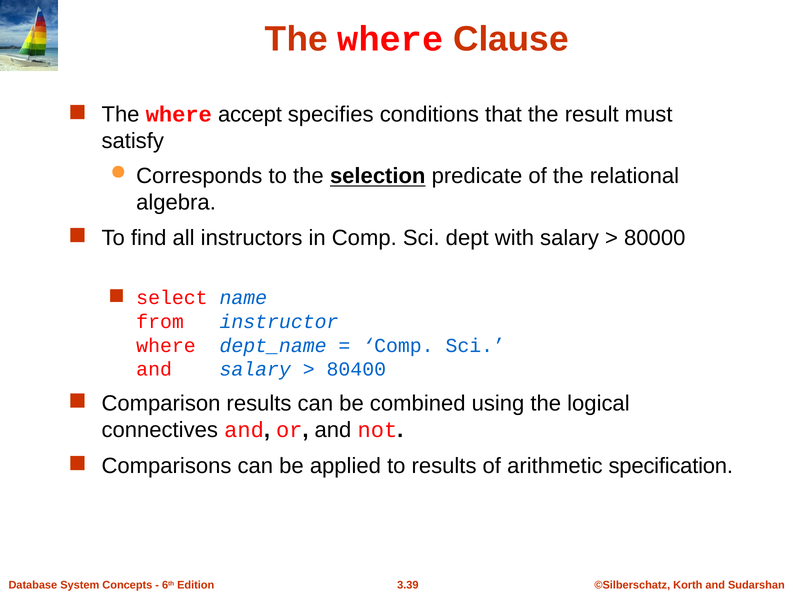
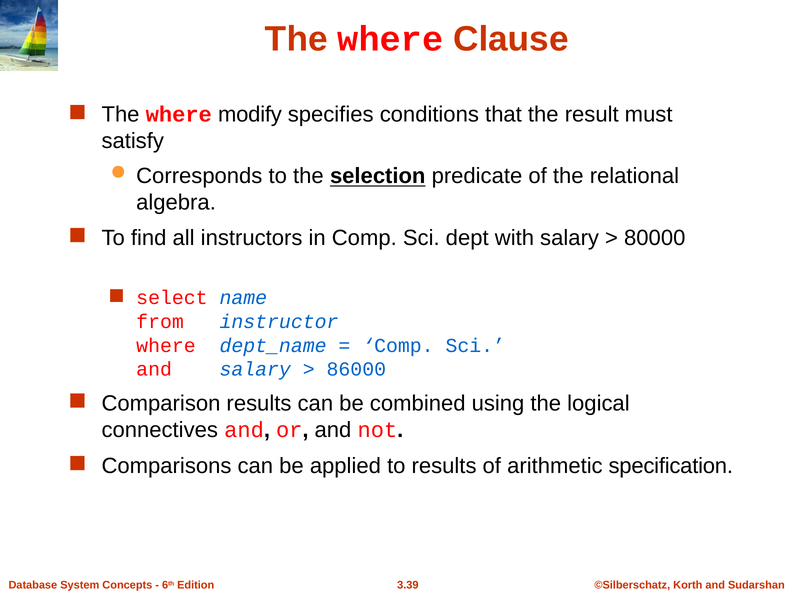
accept: accept -> modify (250, 115)
80400: 80400 -> 86000 (356, 369)
